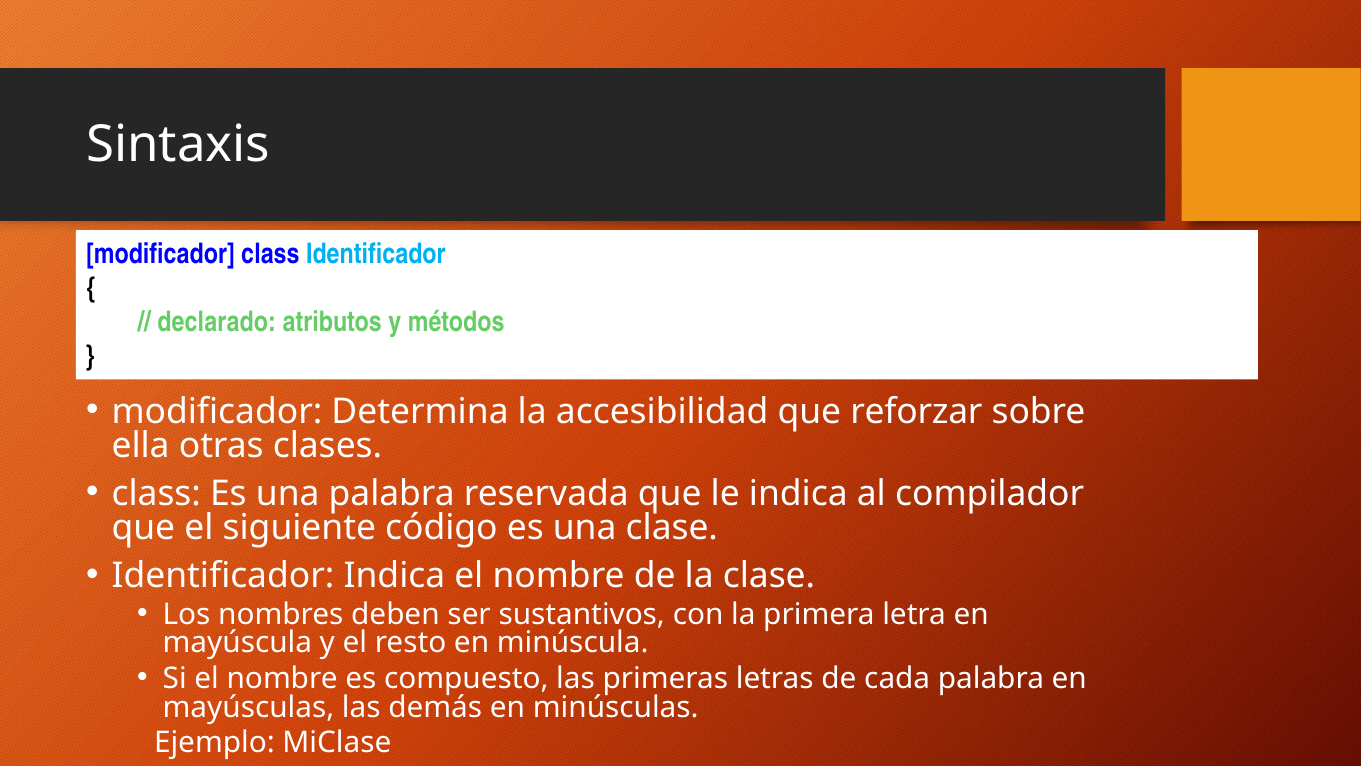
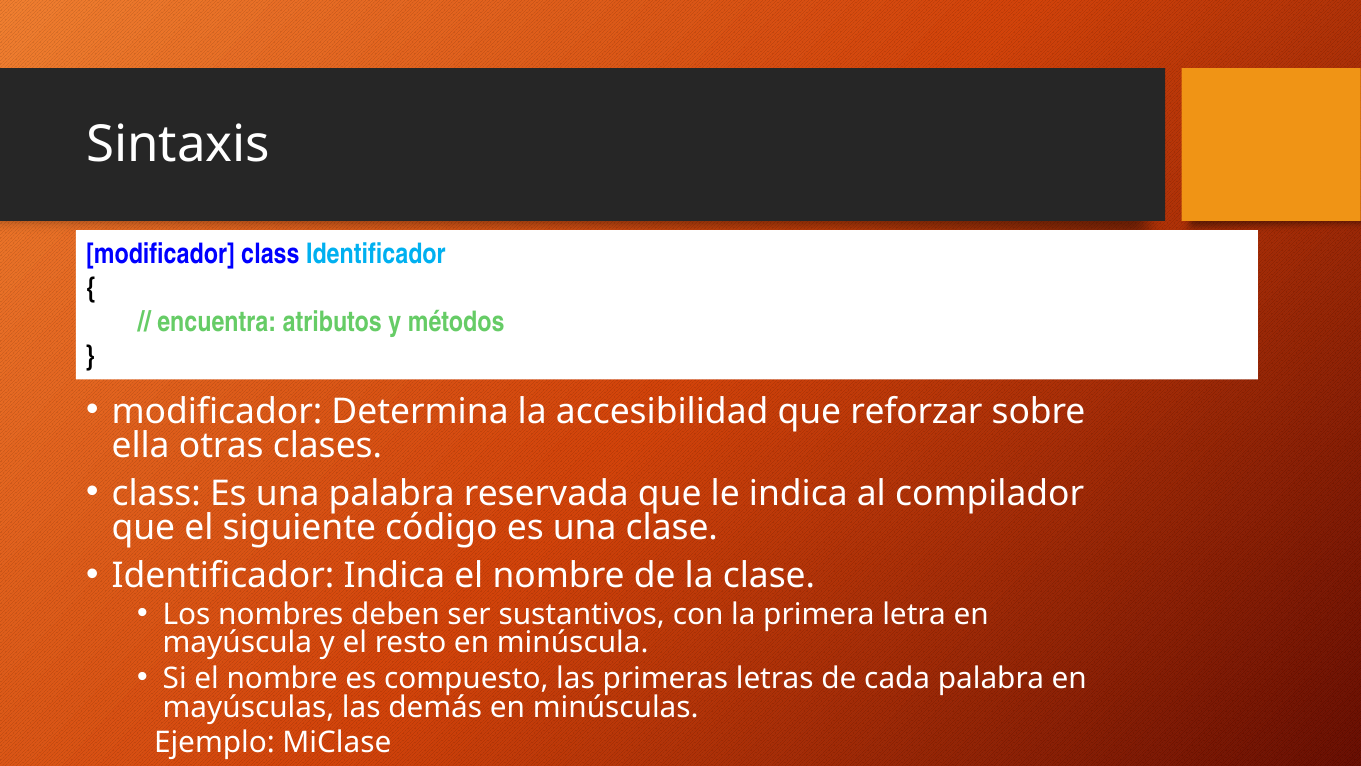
declarado: declarado -> encuentra (217, 322)
